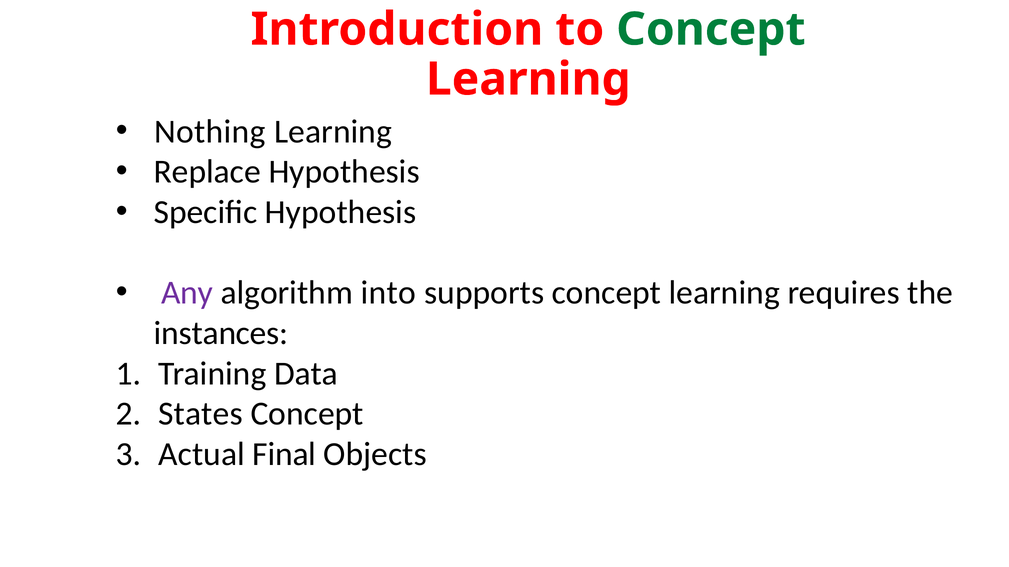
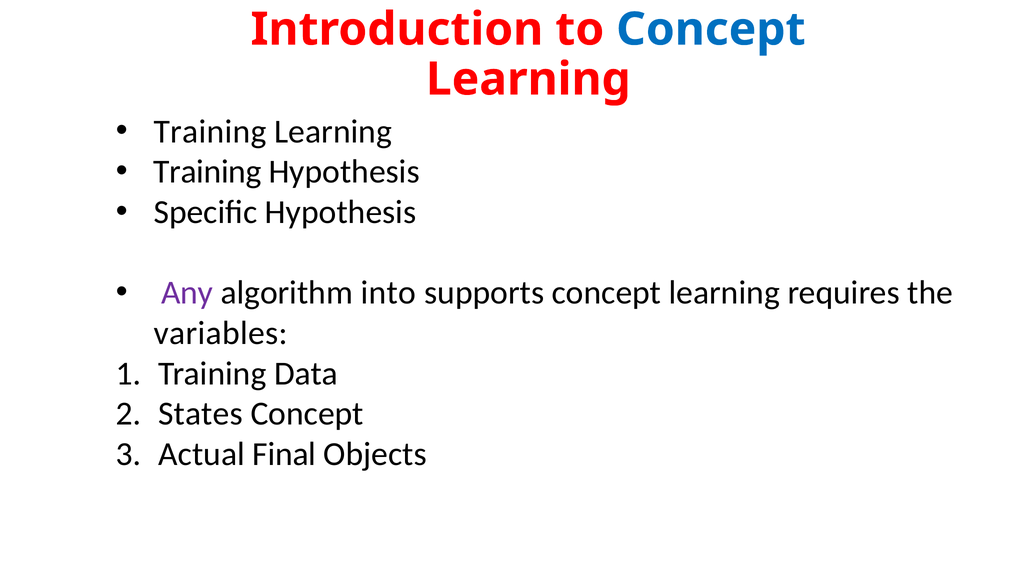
Concept colour: green -> blue (711, 29)
Nothing: Nothing -> Training (210, 132)
Replace: Replace -> Training (207, 172)
instances: instances -> variables (221, 333)
